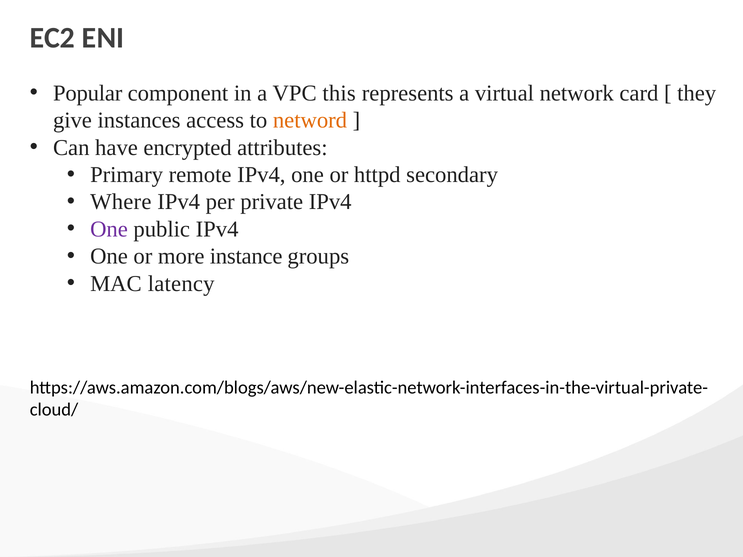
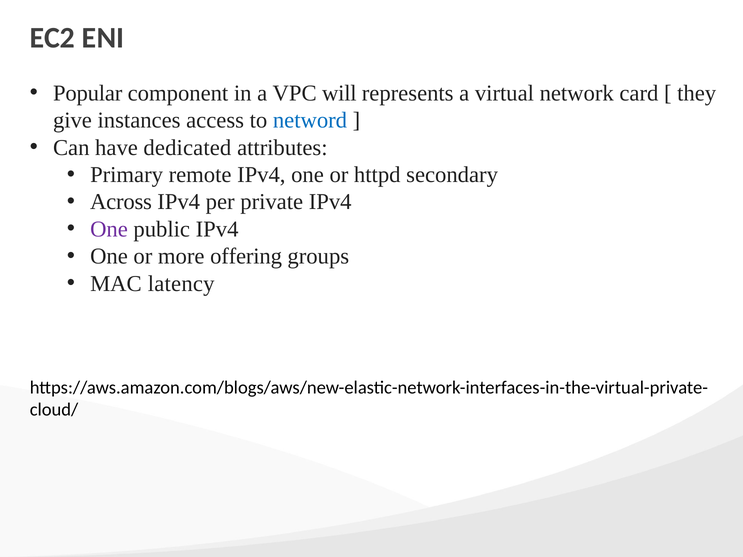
this: this -> will (339, 93)
netword colour: orange -> blue (310, 120)
encrypted: encrypted -> dedicated (187, 148)
Where: Where -> Across (121, 202)
instance: instance -> offering (246, 257)
